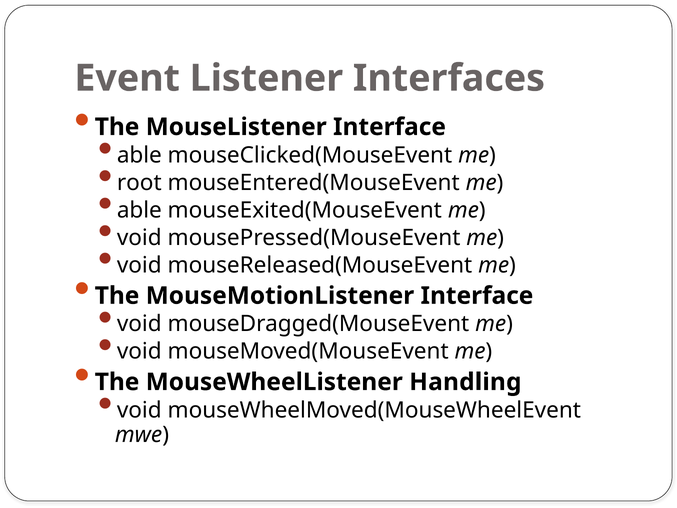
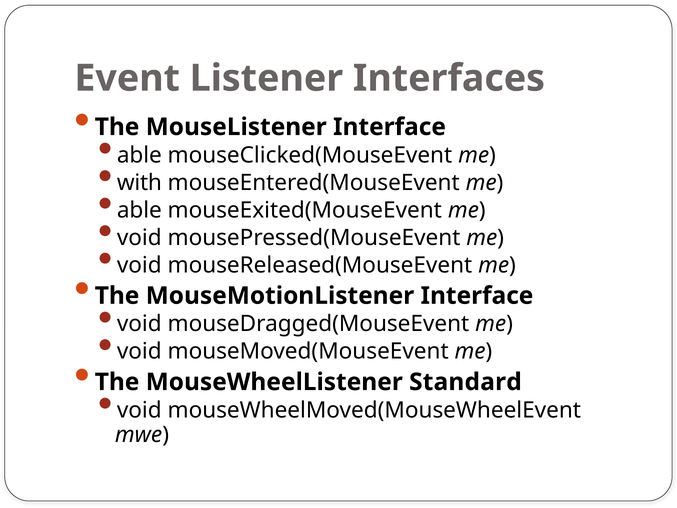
root: root -> with (139, 183)
Handling: Handling -> Standard (465, 382)
